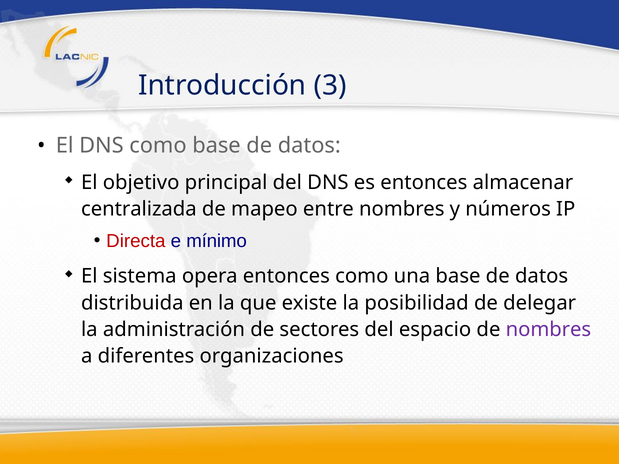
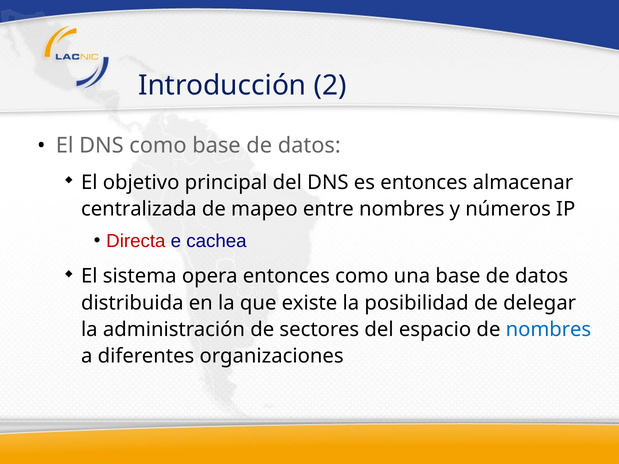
3: 3 -> 2 (330, 86)
mínimo: mínimo -> cachea (216, 241)
nombres colour: purple -> blue (548, 330)
